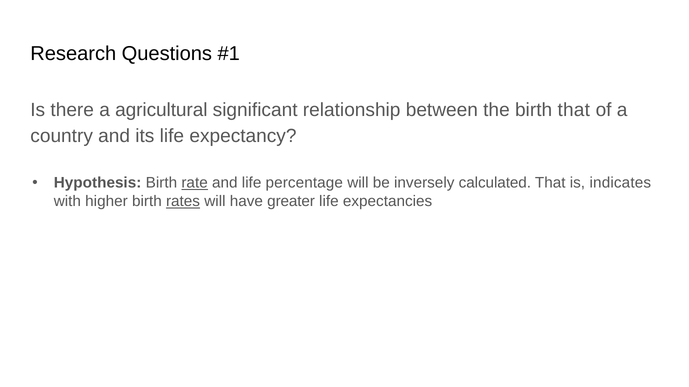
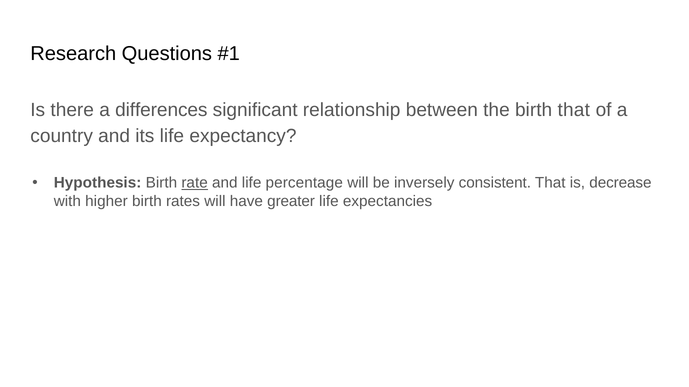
agricultural: agricultural -> differences (161, 110)
calculated: calculated -> consistent (495, 183)
indicates: indicates -> decrease (620, 183)
rates underline: present -> none (183, 202)
